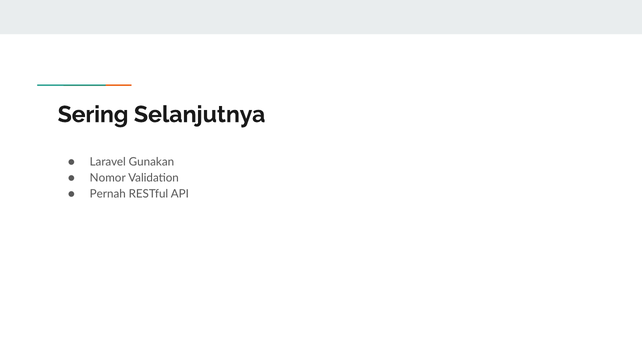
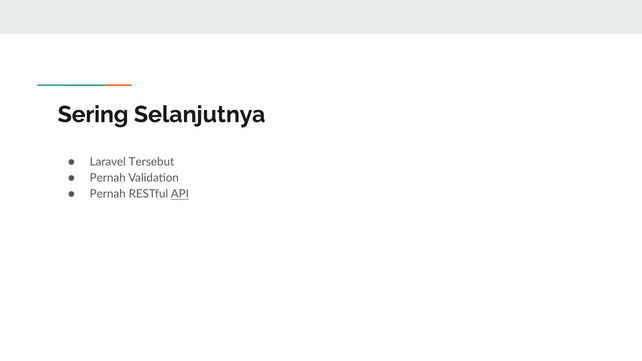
Gunakan: Gunakan -> Tersebut (151, 162)
Nomor: Nomor -> Pernah (108, 178)
API underline: none -> present (180, 194)
